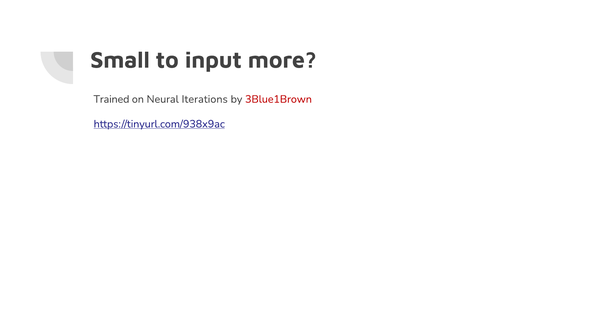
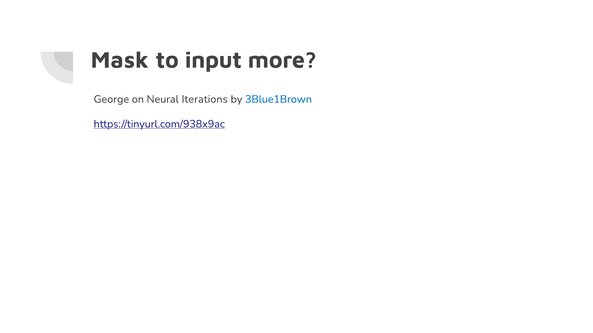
Small: Small -> Mask (120, 60)
Trained: Trained -> George (111, 99)
3Blue1Brown colour: red -> blue (278, 99)
